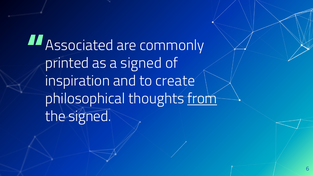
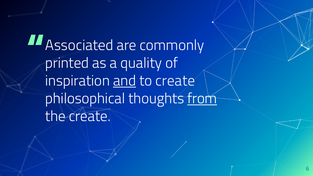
a signed: signed -> quality (141, 63)
and underline: none -> present (125, 81)
the signed: signed -> create (90, 116)
